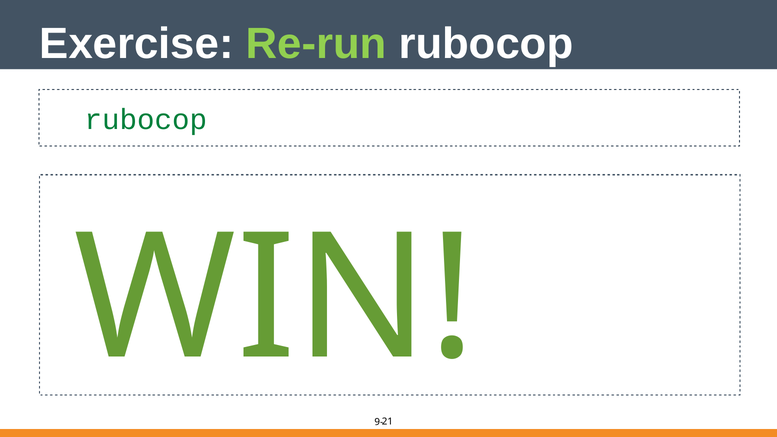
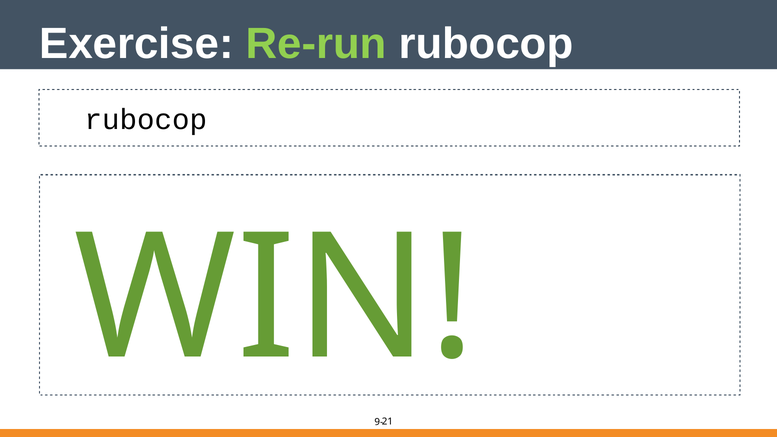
rubocop colour: green -> black (146, 120)
